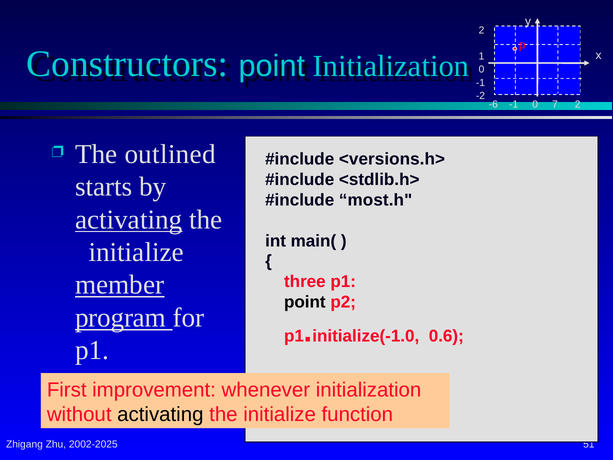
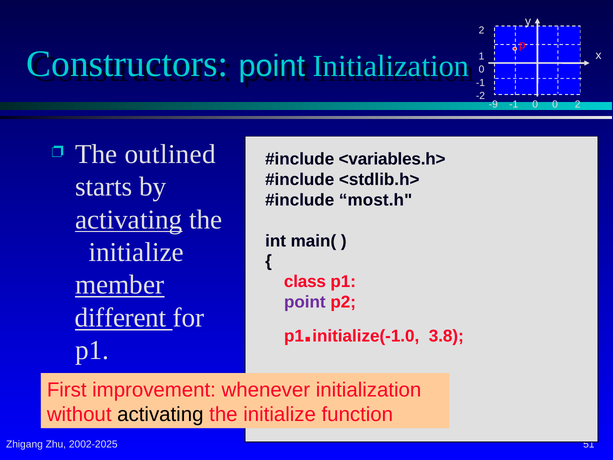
-6: -6 -> -9 (493, 104)
0 7: 7 -> 0 (555, 104)
<versions.h>: <versions.h> -> <variables.h> (392, 159)
three: three -> class (305, 282)
point colour: black -> purple (305, 302)
program: program -> different (121, 318)
0.6: 0.6 -> 3.8 (446, 336)
